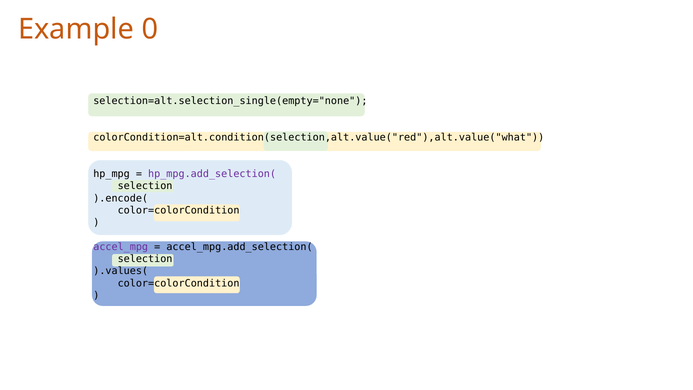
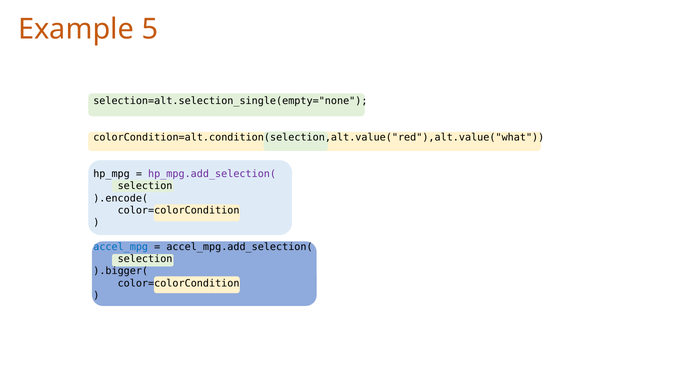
0: 0 -> 5 (150, 29)
accel_mpg colour: purple -> blue (121, 247)
).values(: ).values( -> ).bigger( (121, 271)
